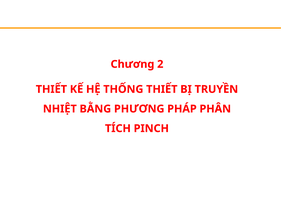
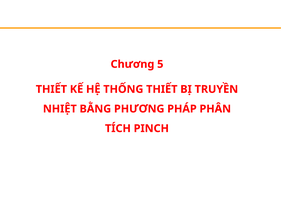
2: 2 -> 5 (160, 64)
